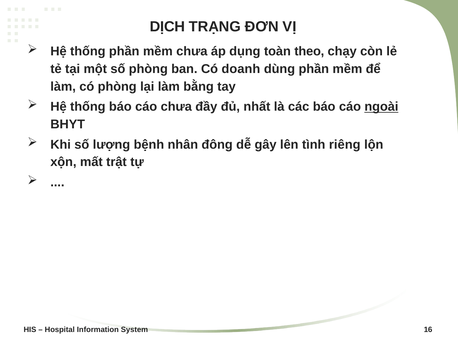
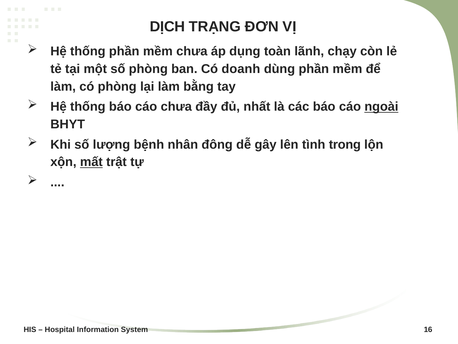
theo: theo -> lãnh (309, 51)
riêng: riêng -> trong (345, 144)
mất underline: none -> present (91, 162)
